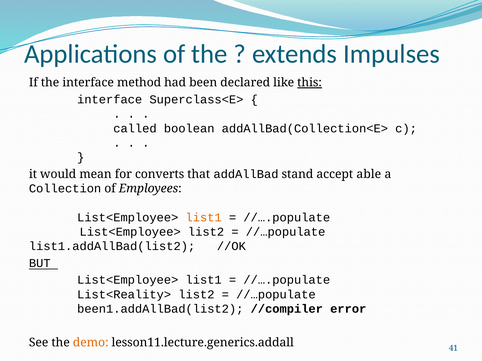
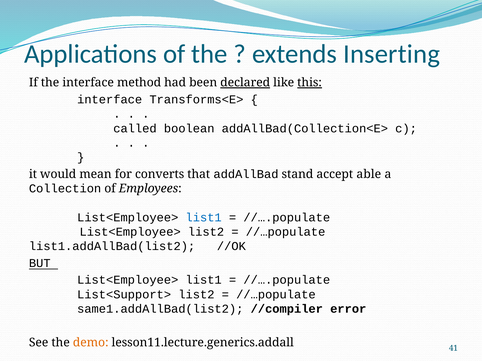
Impulses: Impulses -> Inserting (392, 54)
declared underline: none -> present (245, 83)
Superclass<E>: Superclass<E> -> Transforms<E> (196, 100)
list1 colour: orange -> blue (204, 218)
List<Reality>: List<Reality> -> List<Support> (124, 295)
been1.addAllBad(list2: been1.addAllBad(list2 -> same1.addAllBad(list2 (160, 309)
